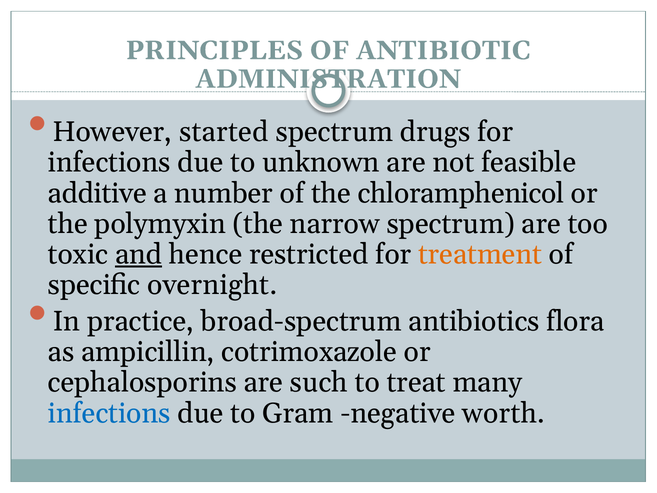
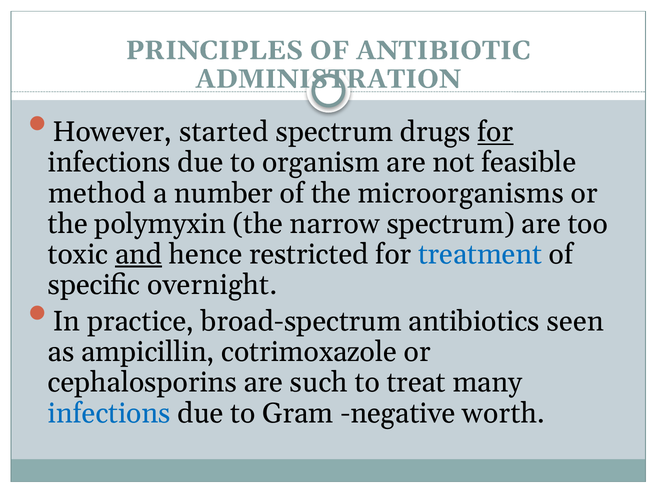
for underline: none -> present (495, 132)
unknown: unknown -> organism (321, 162)
additive: additive -> method (97, 193)
chloramphenicol: chloramphenicol -> microorganisms (461, 193)
treatment colour: orange -> blue (480, 254)
flora: flora -> seen (575, 321)
